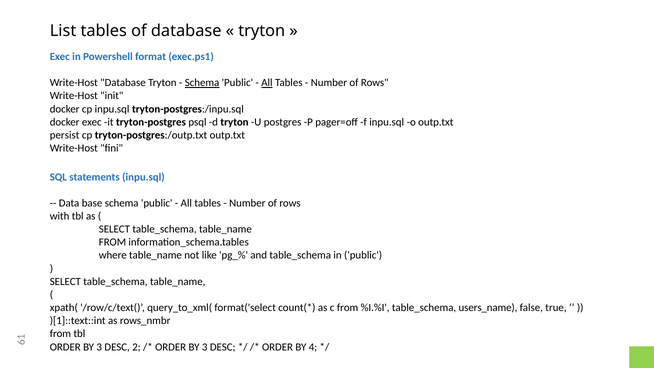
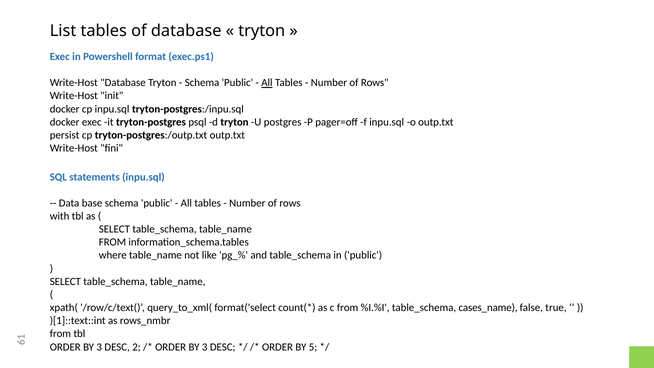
Schema underline: present -> none (202, 83)
users_name: users_name -> cases_name (488, 308)
4: 4 -> 5 (313, 347)
